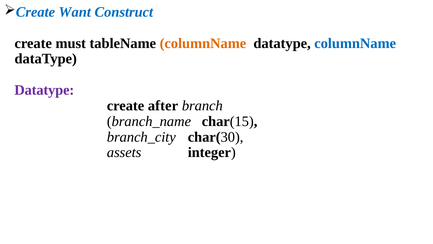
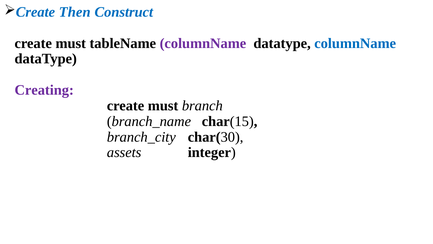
Want: Want -> Then (75, 12)
columnName colour: orange -> purple (203, 43)
Datatype: Datatype -> Creating (44, 90)
after: after -> must (163, 106)
